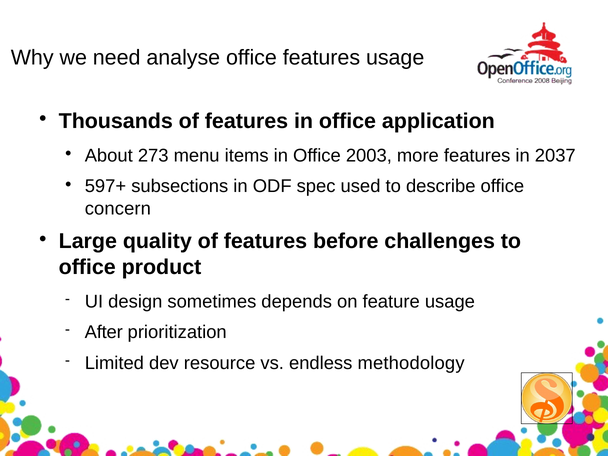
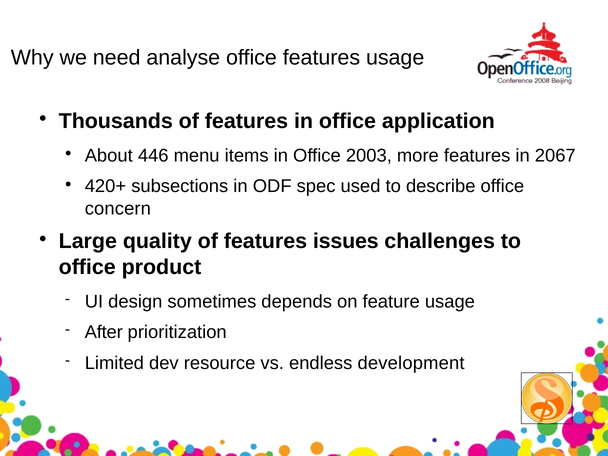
273: 273 -> 446 (153, 156)
2037: 2037 -> 2067 (555, 156)
597+: 597+ -> 420+ (105, 186)
before: before -> issues (346, 241)
methodology: methodology -> development (411, 363)
